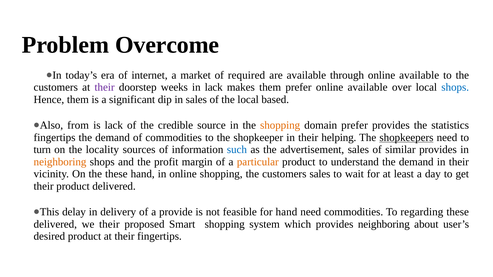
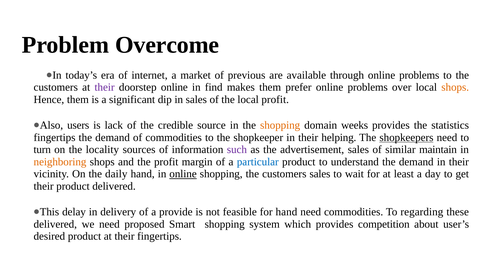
required: required -> previous (247, 75)
through online available: available -> problems (419, 75)
doorstep weeks: weeks -> online (174, 87)
in lack: lack -> find (214, 87)
prefer online available: available -> problems (368, 87)
shops colour: blue -> orange (455, 87)
local based: based -> profit (275, 100)
from: from -> users (78, 125)
domain prefer: prefer -> weeks (355, 125)
such colour: blue -> purple (237, 150)
similar provides: provides -> maintain (438, 150)
particular colour: orange -> blue (258, 162)
the these: these -> daily (116, 174)
online underline: none -> present (183, 174)
we their: their -> need (109, 224)
provides neighboring: neighboring -> competition (384, 224)
